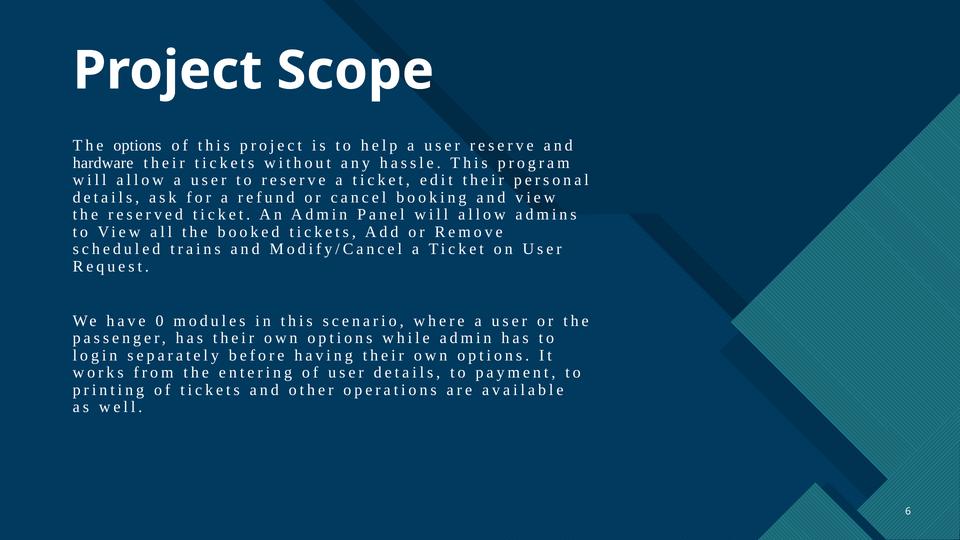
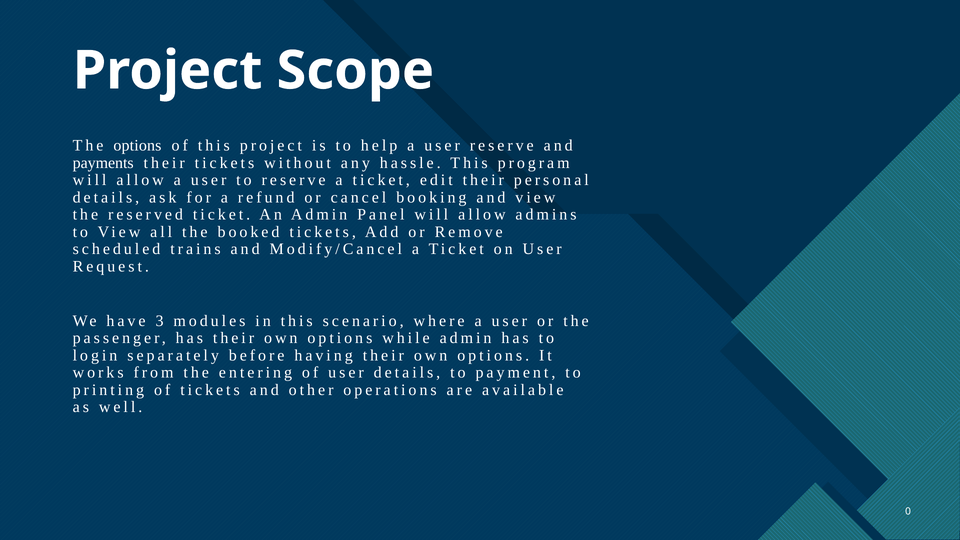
hardware: hardware -> payments (103, 163)
have 0: 0 -> 3 (160, 321)
6: 6 -> 0 (908, 512)
